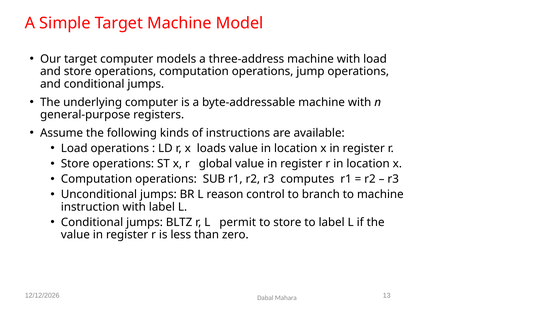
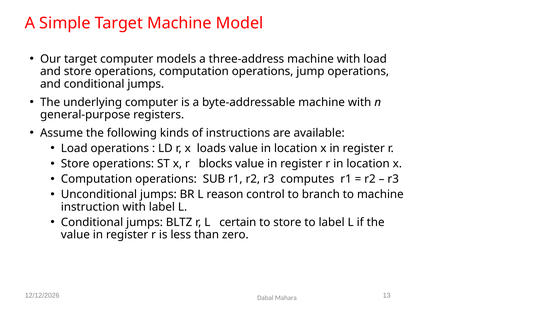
global: global -> blocks (216, 163)
permit: permit -> certain (238, 222)
